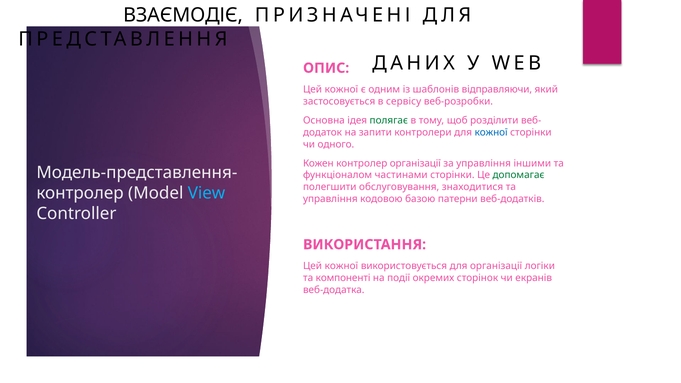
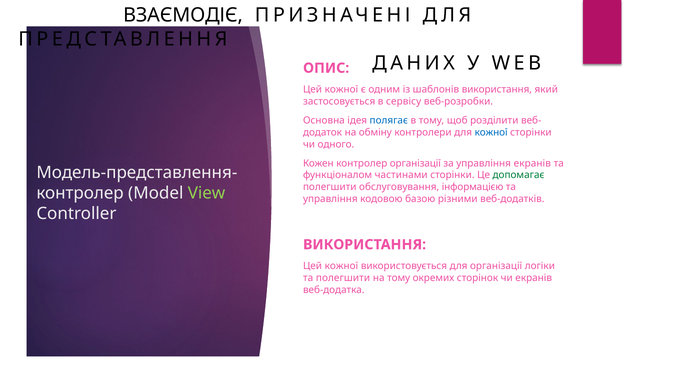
шаблонів відправляючи: відправляючи -> використання (497, 89)
полягає colour: green -> blue (389, 120)
запити: запити -> обміну (375, 132)
управління іншими: іншими -> екранів (532, 163)
знаходитися: знаходитися -> інформацією (473, 187)
View colour: light blue -> light green (207, 193)
патерни: патерни -> різними (458, 199)
та компоненті: компоненті -> полегшити (343, 278)
на події: події -> тому (399, 278)
